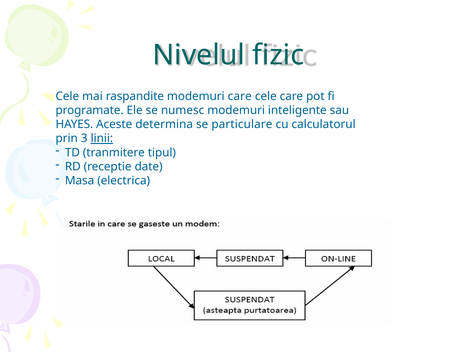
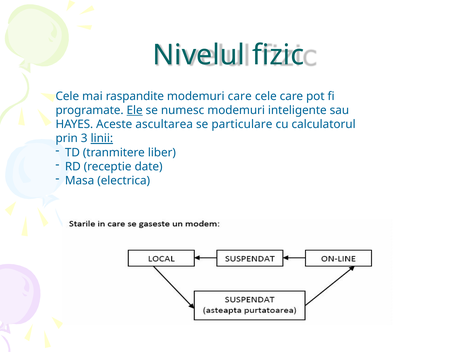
Ele underline: none -> present (135, 110)
determina: determina -> ascultarea (164, 124)
tipul: tipul -> liber (162, 152)
